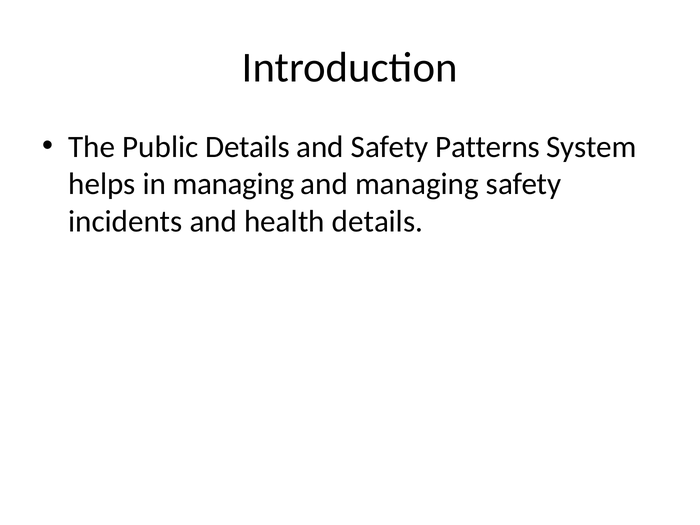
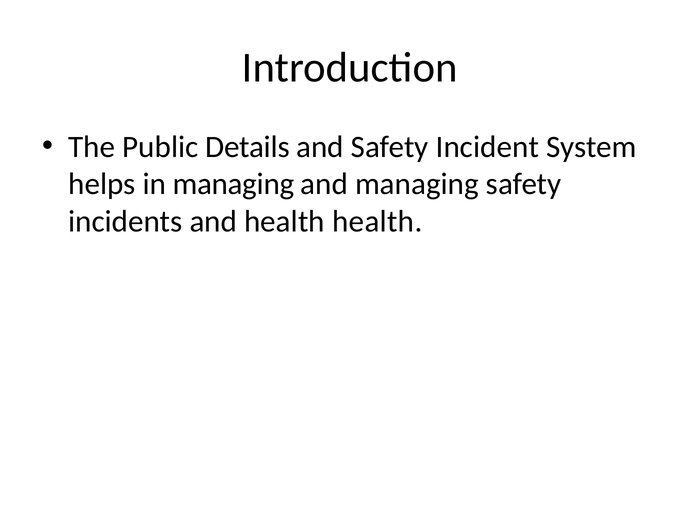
Patterns: Patterns -> Incident (487, 147)
health details: details -> health (377, 222)
